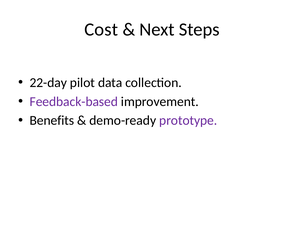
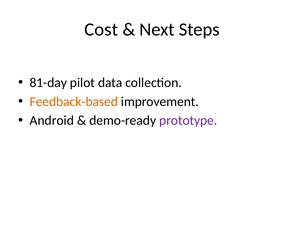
22-day: 22-day -> 81-day (48, 83)
Feedback-based colour: purple -> orange (74, 102)
Benefits: Benefits -> Android (52, 121)
